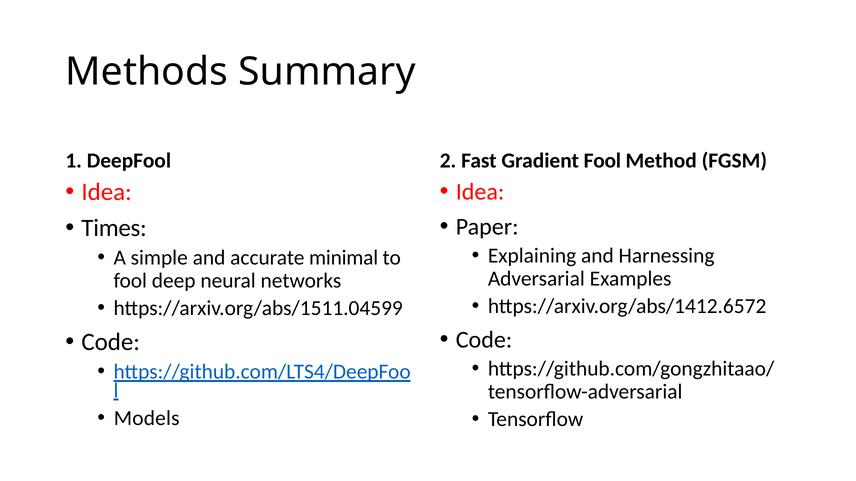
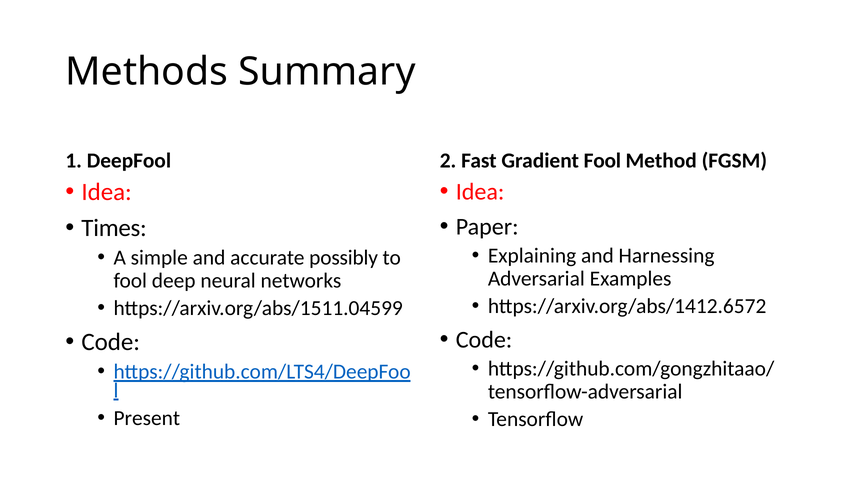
minimal: minimal -> possibly (344, 258)
Models: Models -> Present (147, 419)
